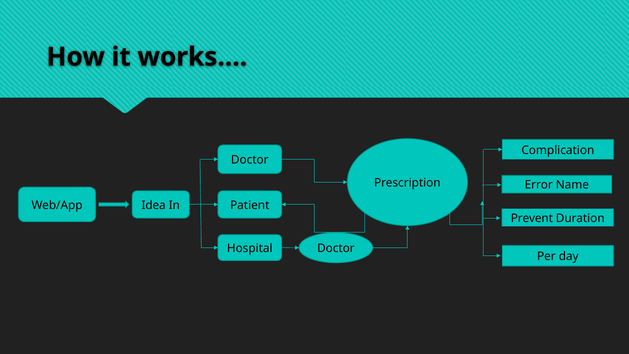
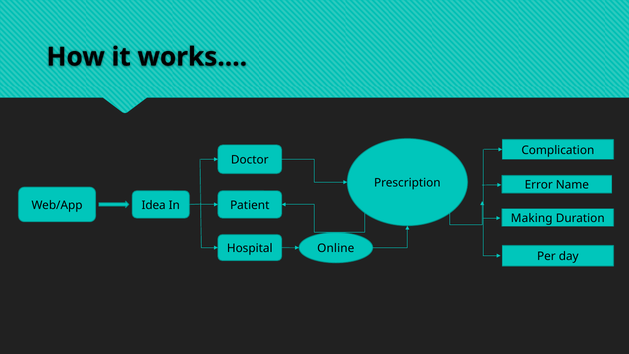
Prevent: Prevent -> Making (532, 218)
Doctor: Doctor -> Online (336, 248)
